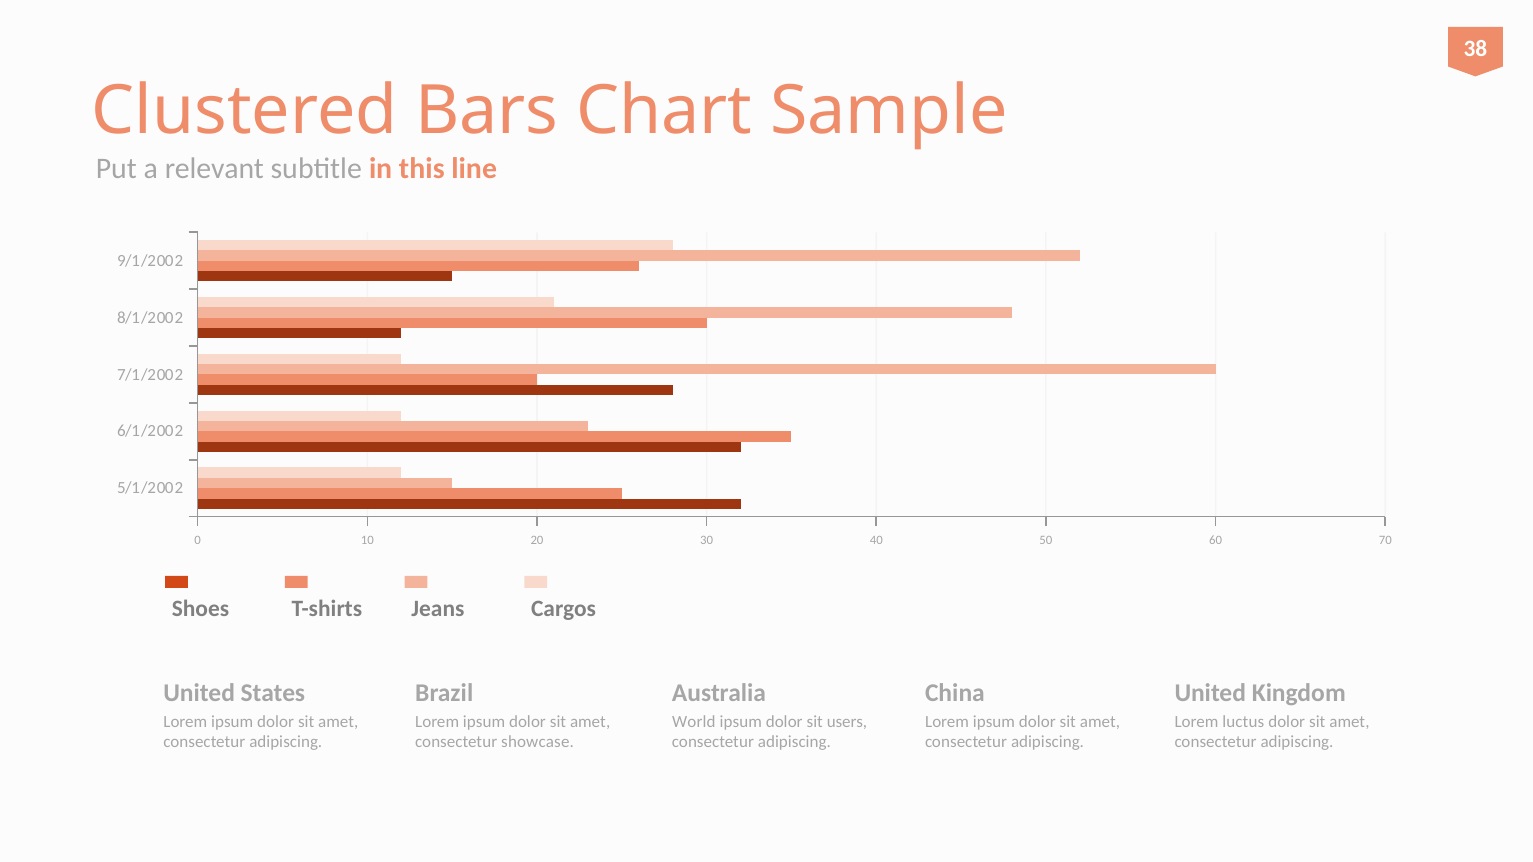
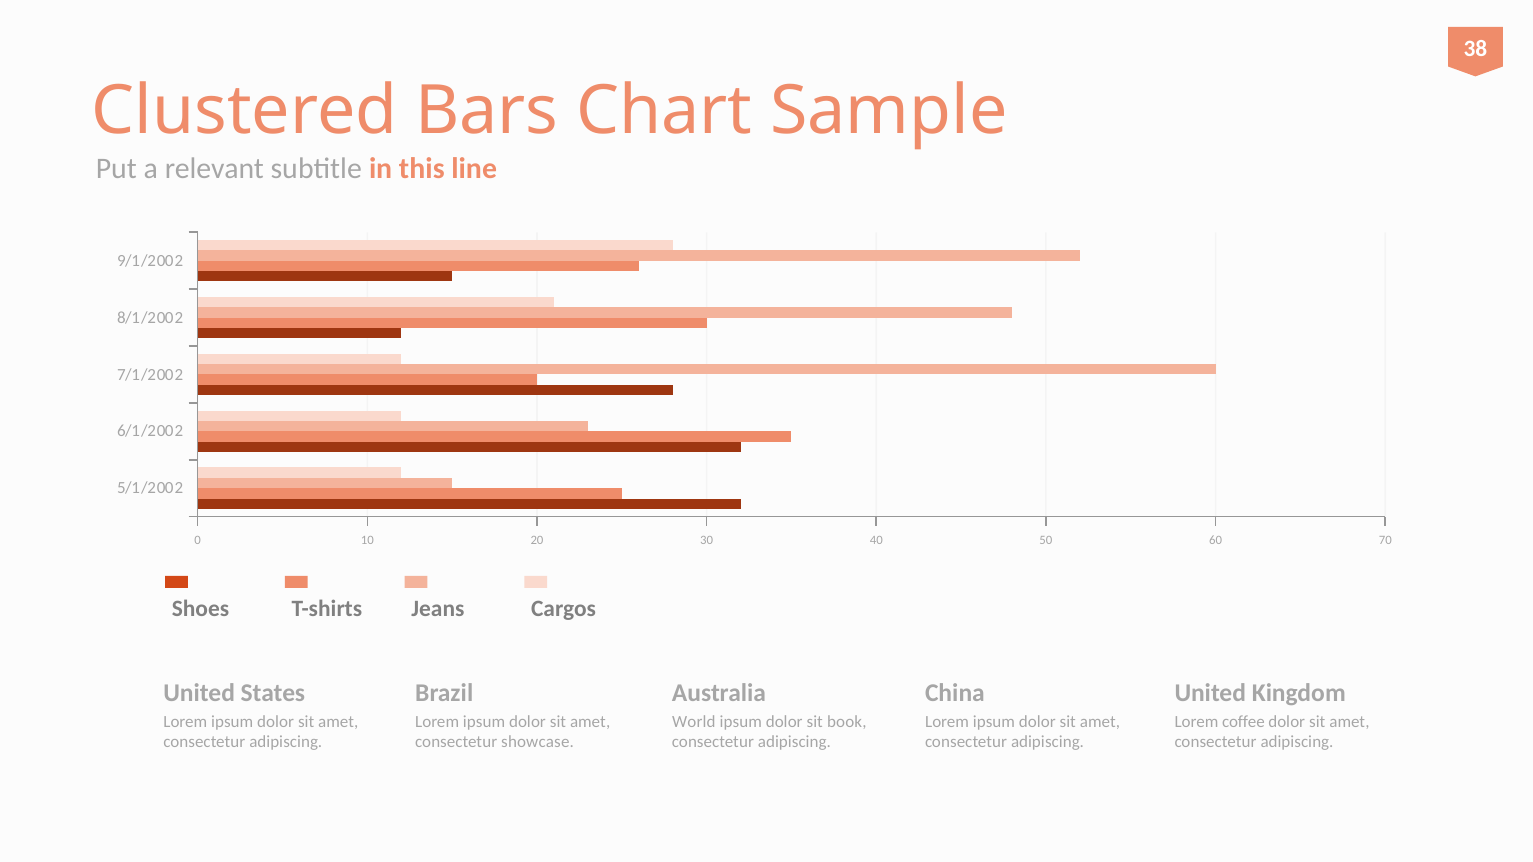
users: users -> book (847, 722)
luctus: luctus -> coffee (1243, 722)
